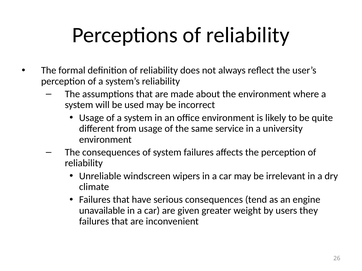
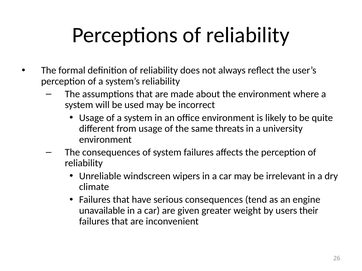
service: service -> threats (230, 129)
they: they -> their (309, 211)
